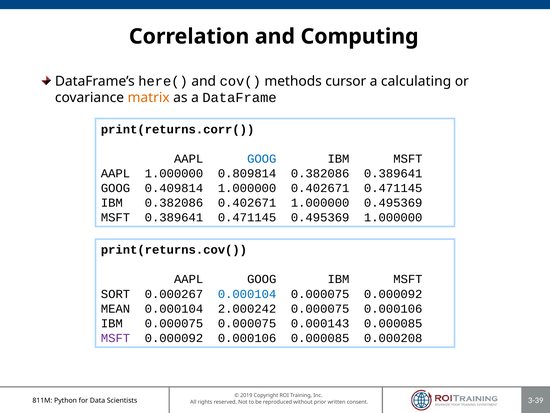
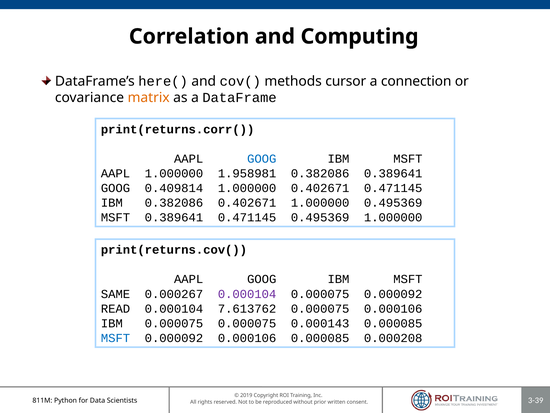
calculating: calculating -> connection (416, 81)
0.809814: 0.809814 -> 1.958981 (247, 173)
SORT: SORT -> SAME (116, 294)
0.000104 colour: blue -> purple (247, 294)
MEAN: MEAN -> READ (116, 308)
2.000242: 2.000242 -> 7.613762 (247, 308)
MSFT colour: purple -> blue (116, 338)
